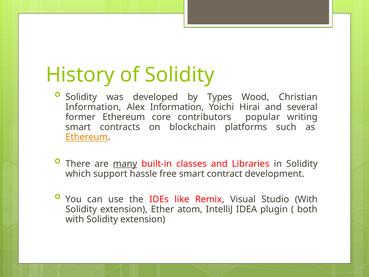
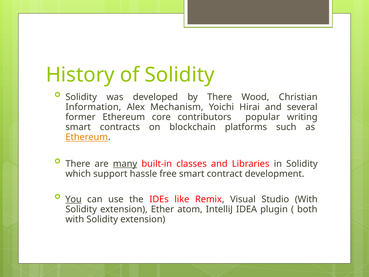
by Types: Types -> There (220, 97)
Alex Information: Information -> Mechanism (177, 107)
You underline: none -> present (74, 199)
